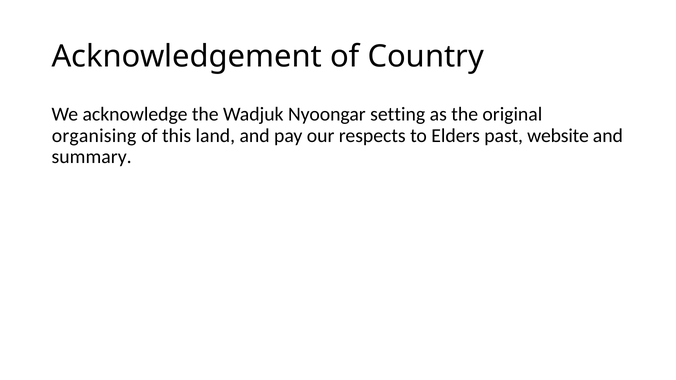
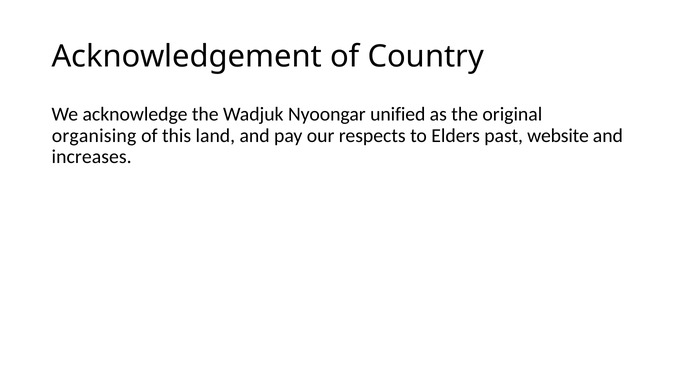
setting: setting -> unified (398, 114)
summary: summary -> increases (92, 157)
